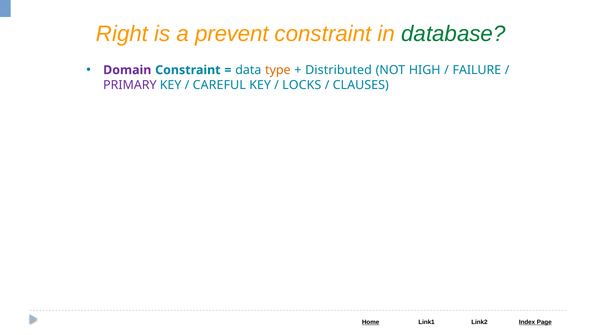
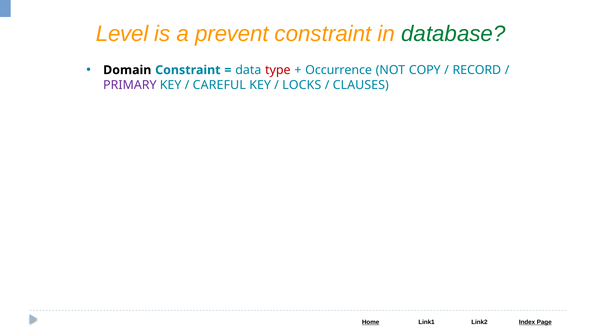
Right: Right -> Level (122, 34)
Domain colour: purple -> black (127, 70)
type colour: orange -> red (278, 70)
Distributed: Distributed -> Occurrence (339, 70)
HIGH: HIGH -> COPY (425, 70)
FAILURE: FAILURE -> RECORD (477, 70)
